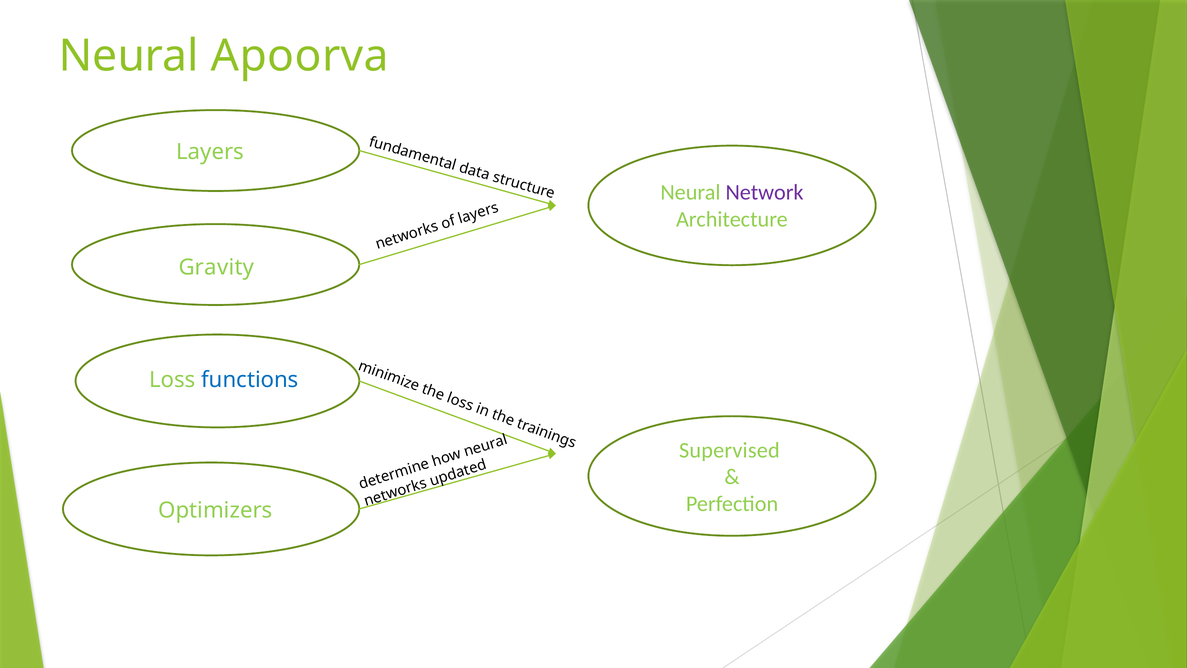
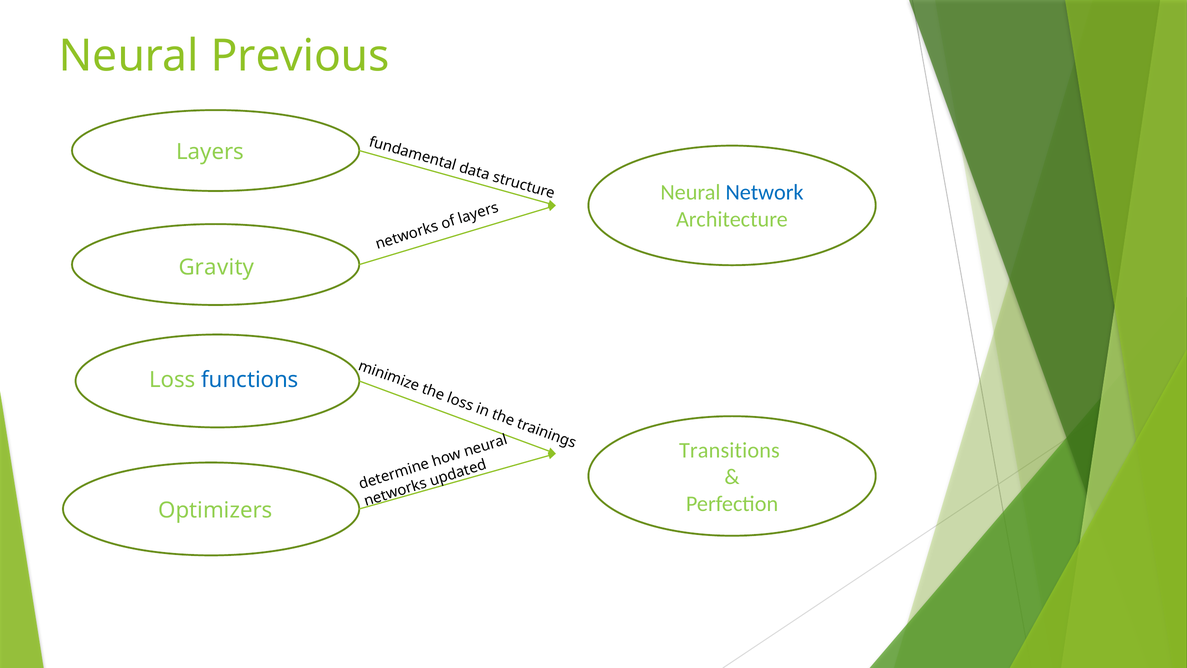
Apoorva: Apoorva -> Previous (300, 56)
Network colour: purple -> blue (765, 193)
Supervised: Supervised -> Transitions (729, 450)
